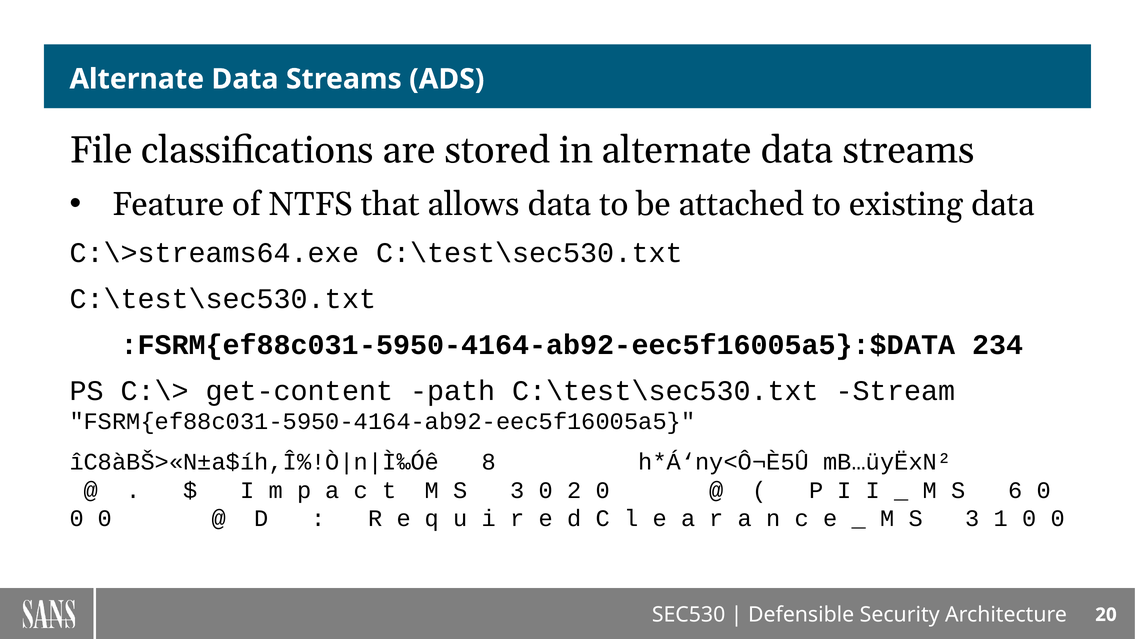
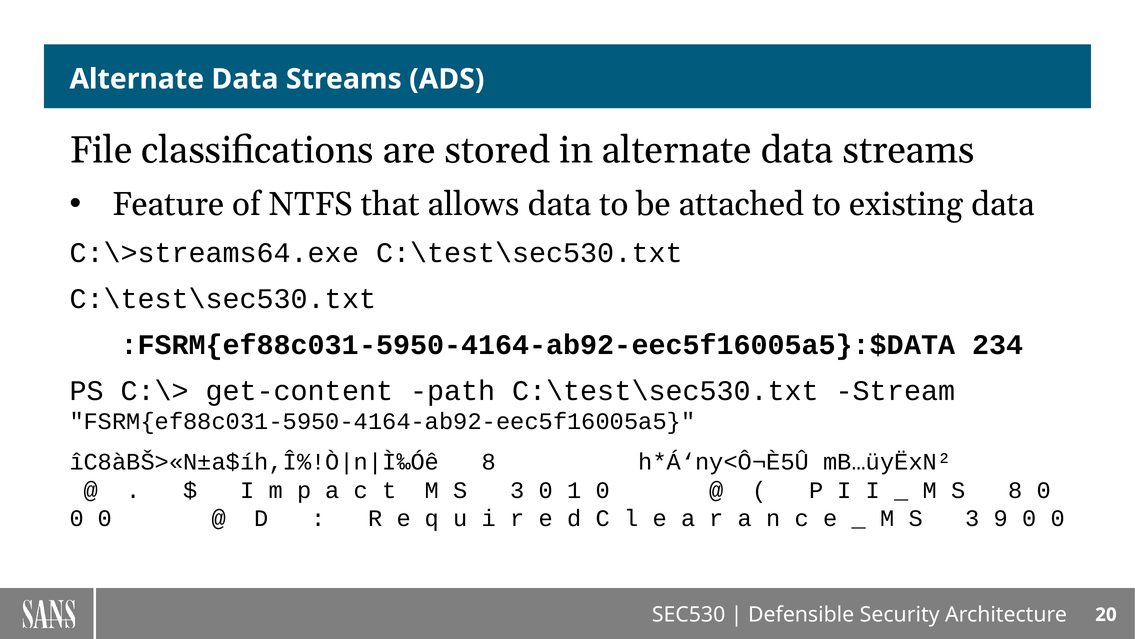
2: 2 -> 1 (574, 490)
S 6: 6 -> 8 (1015, 490)
1: 1 -> 9 (1001, 518)
